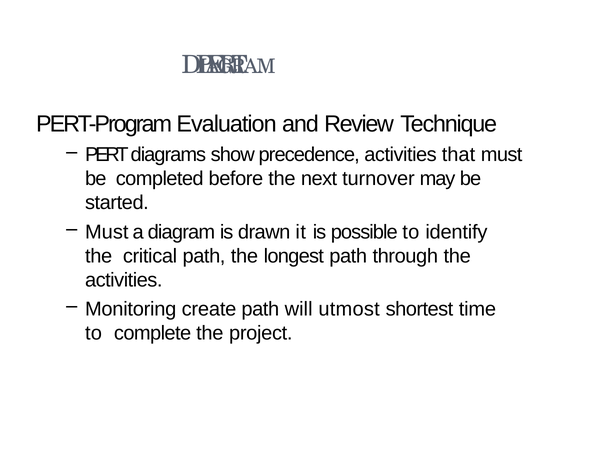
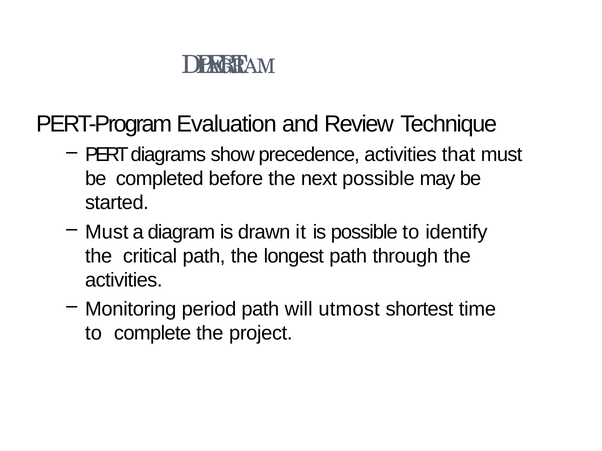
next turnover: turnover -> possible (378, 179)
create: create -> period (209, 309)
